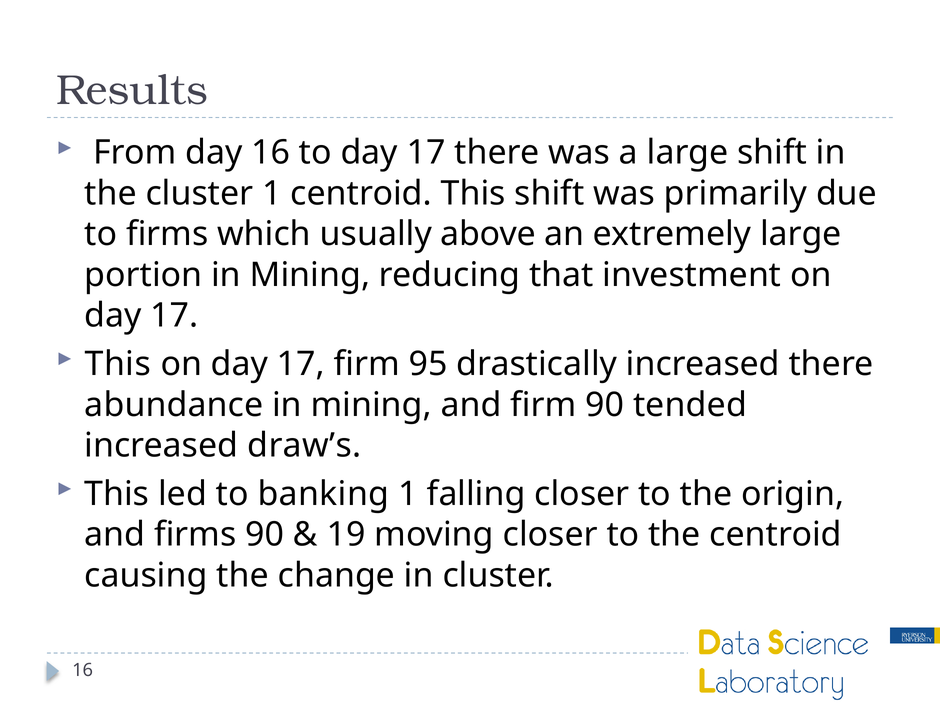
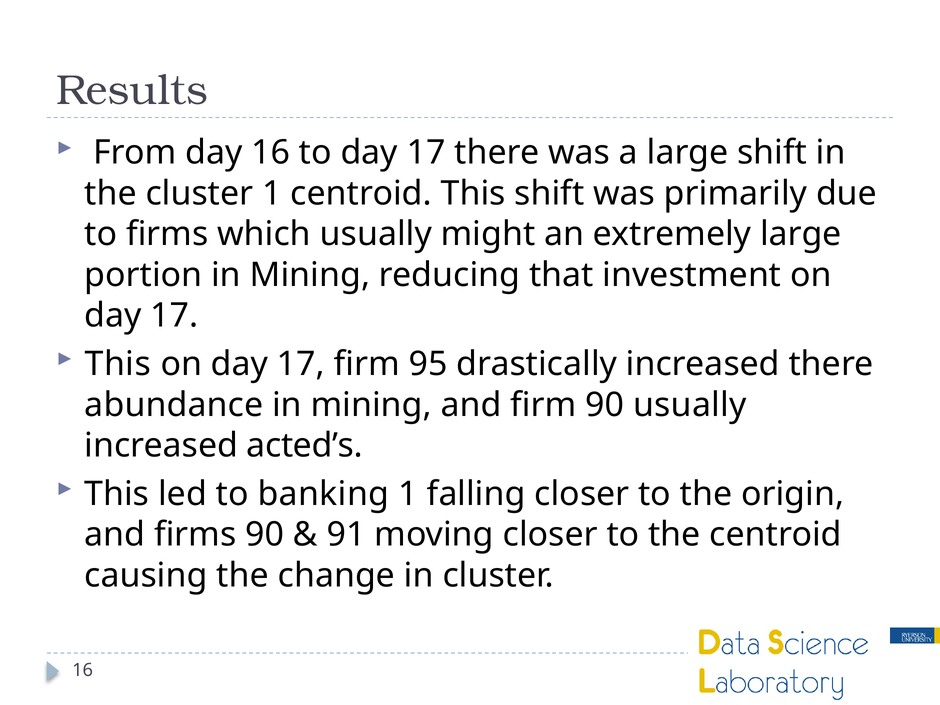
above: above -> might (488, 234)
90 tended: tended -> usually (690, 405)
draw’s: draw’s -> acted’s (305, 446)
19: 19 -> 91 (346, 535)
